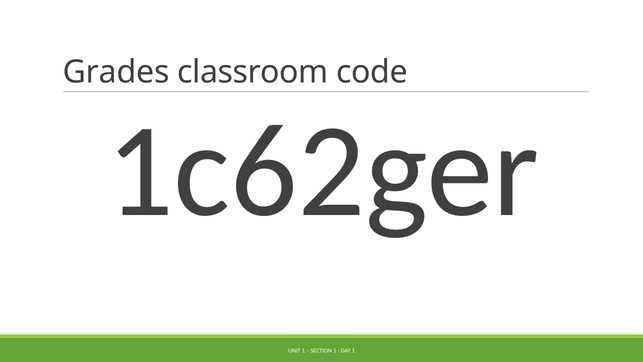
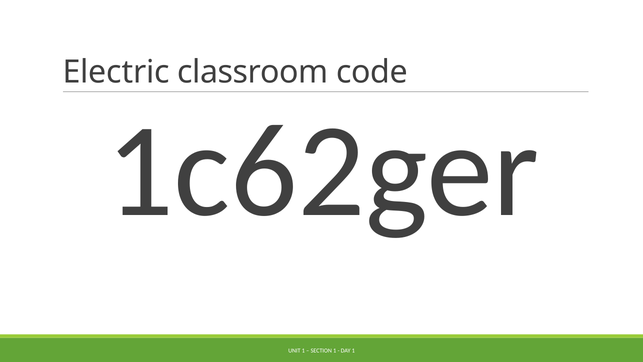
Grades: Grades -> Electric (116, 72)
